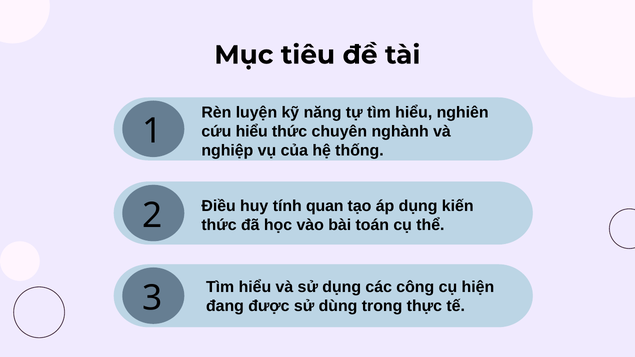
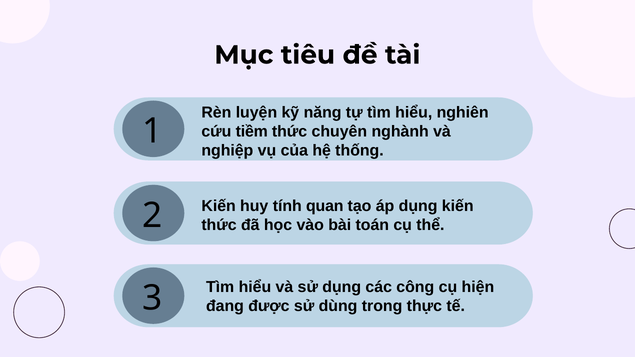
cứu hiểu: hiểu -> tiềm (252, 132)
Điều: Điều -> Kiến (219, 206)
